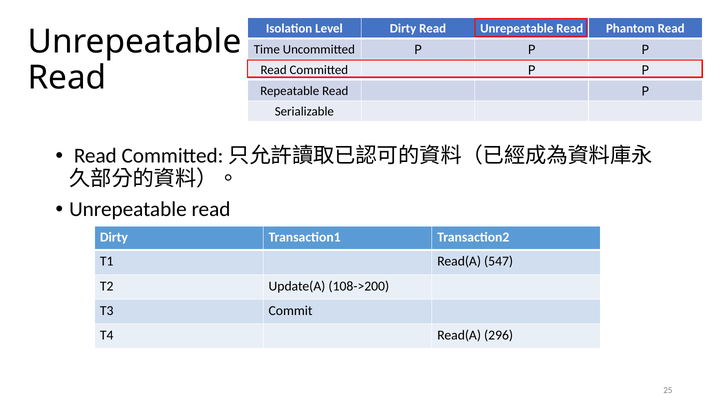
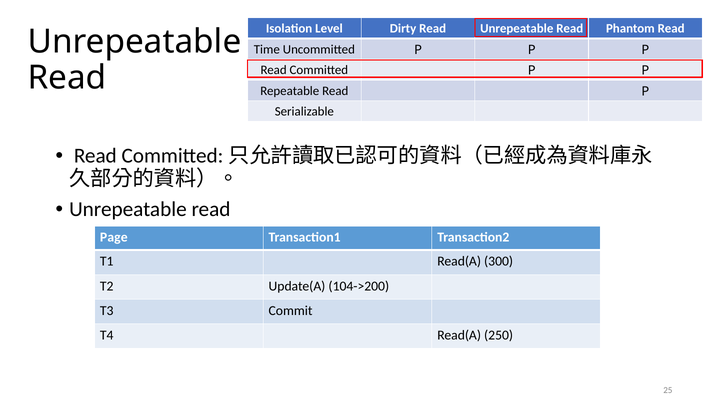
Dirty: Dirty -> Page (114, 238)
547: 547 -> 300 (499, 262)
108->200: 108->200 -> 104->200 (359, 286)
296: 296 -> 250 (499, 336)
